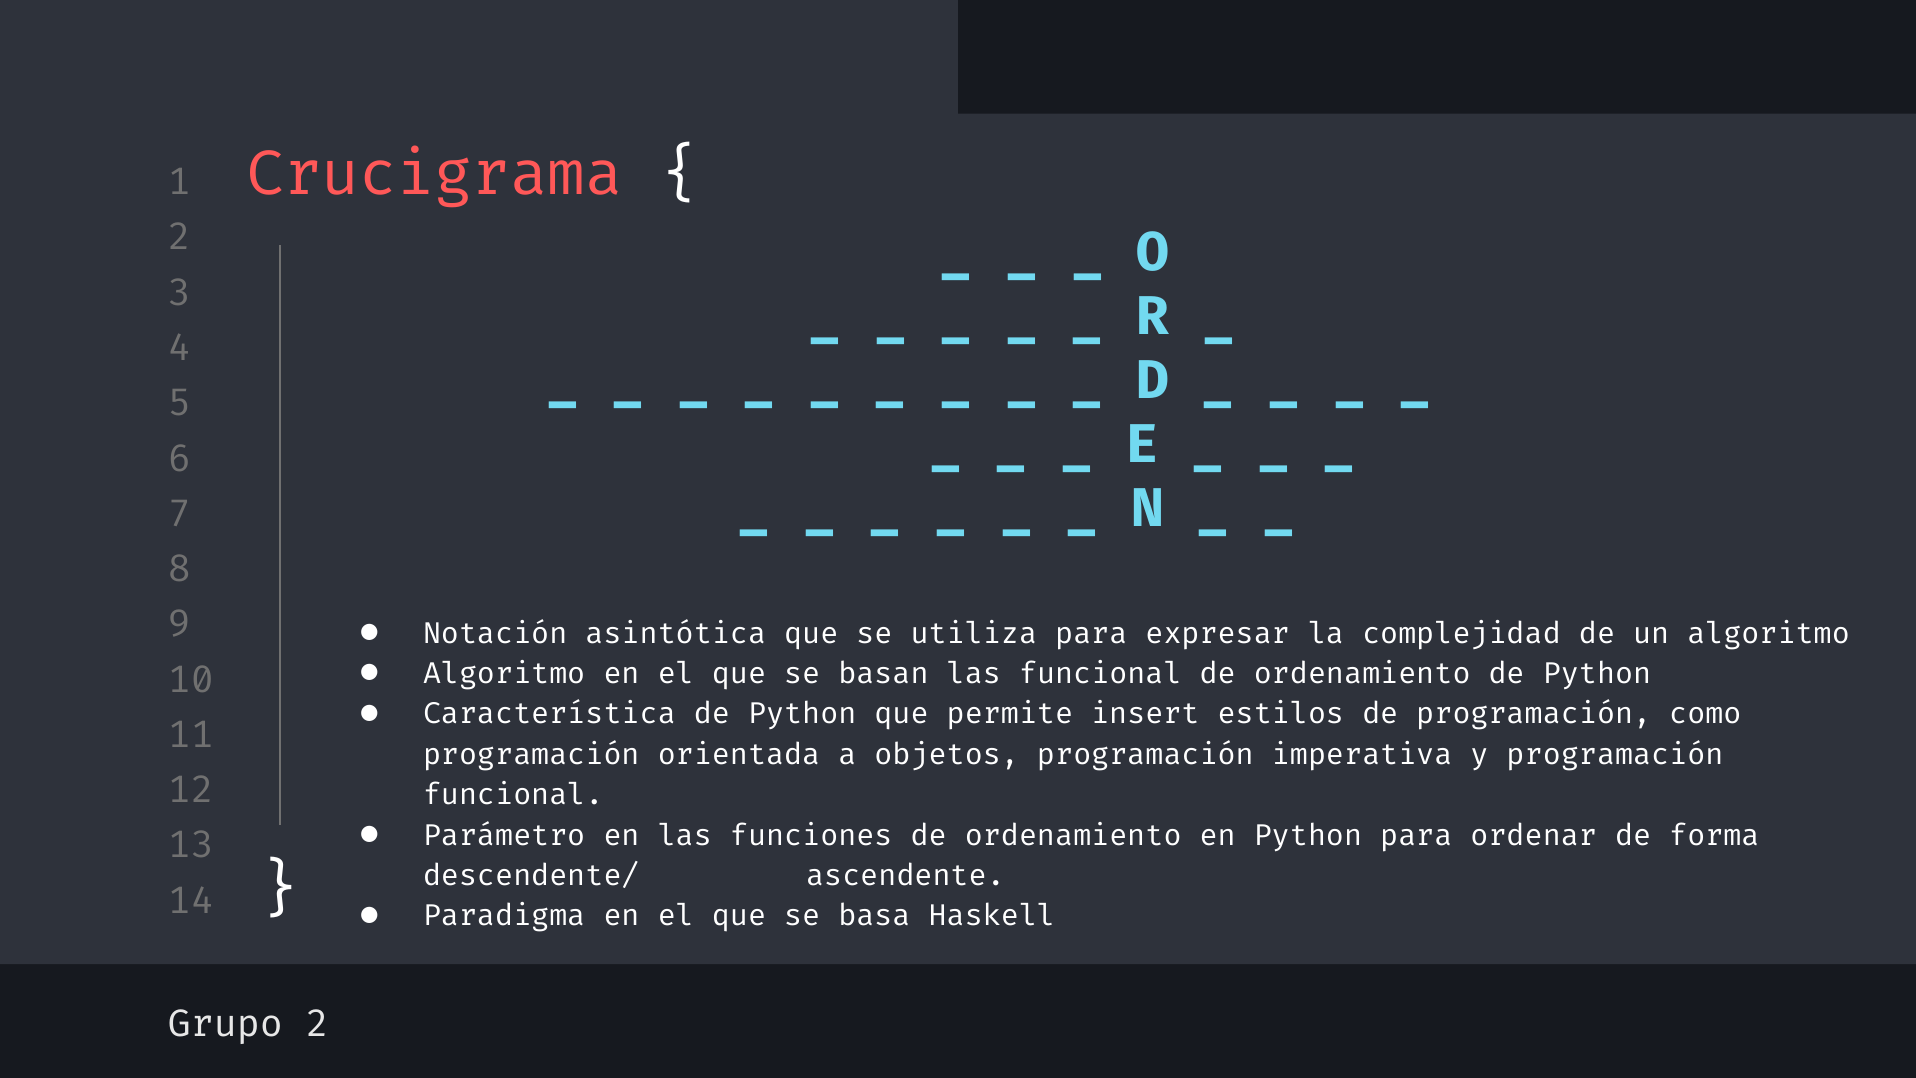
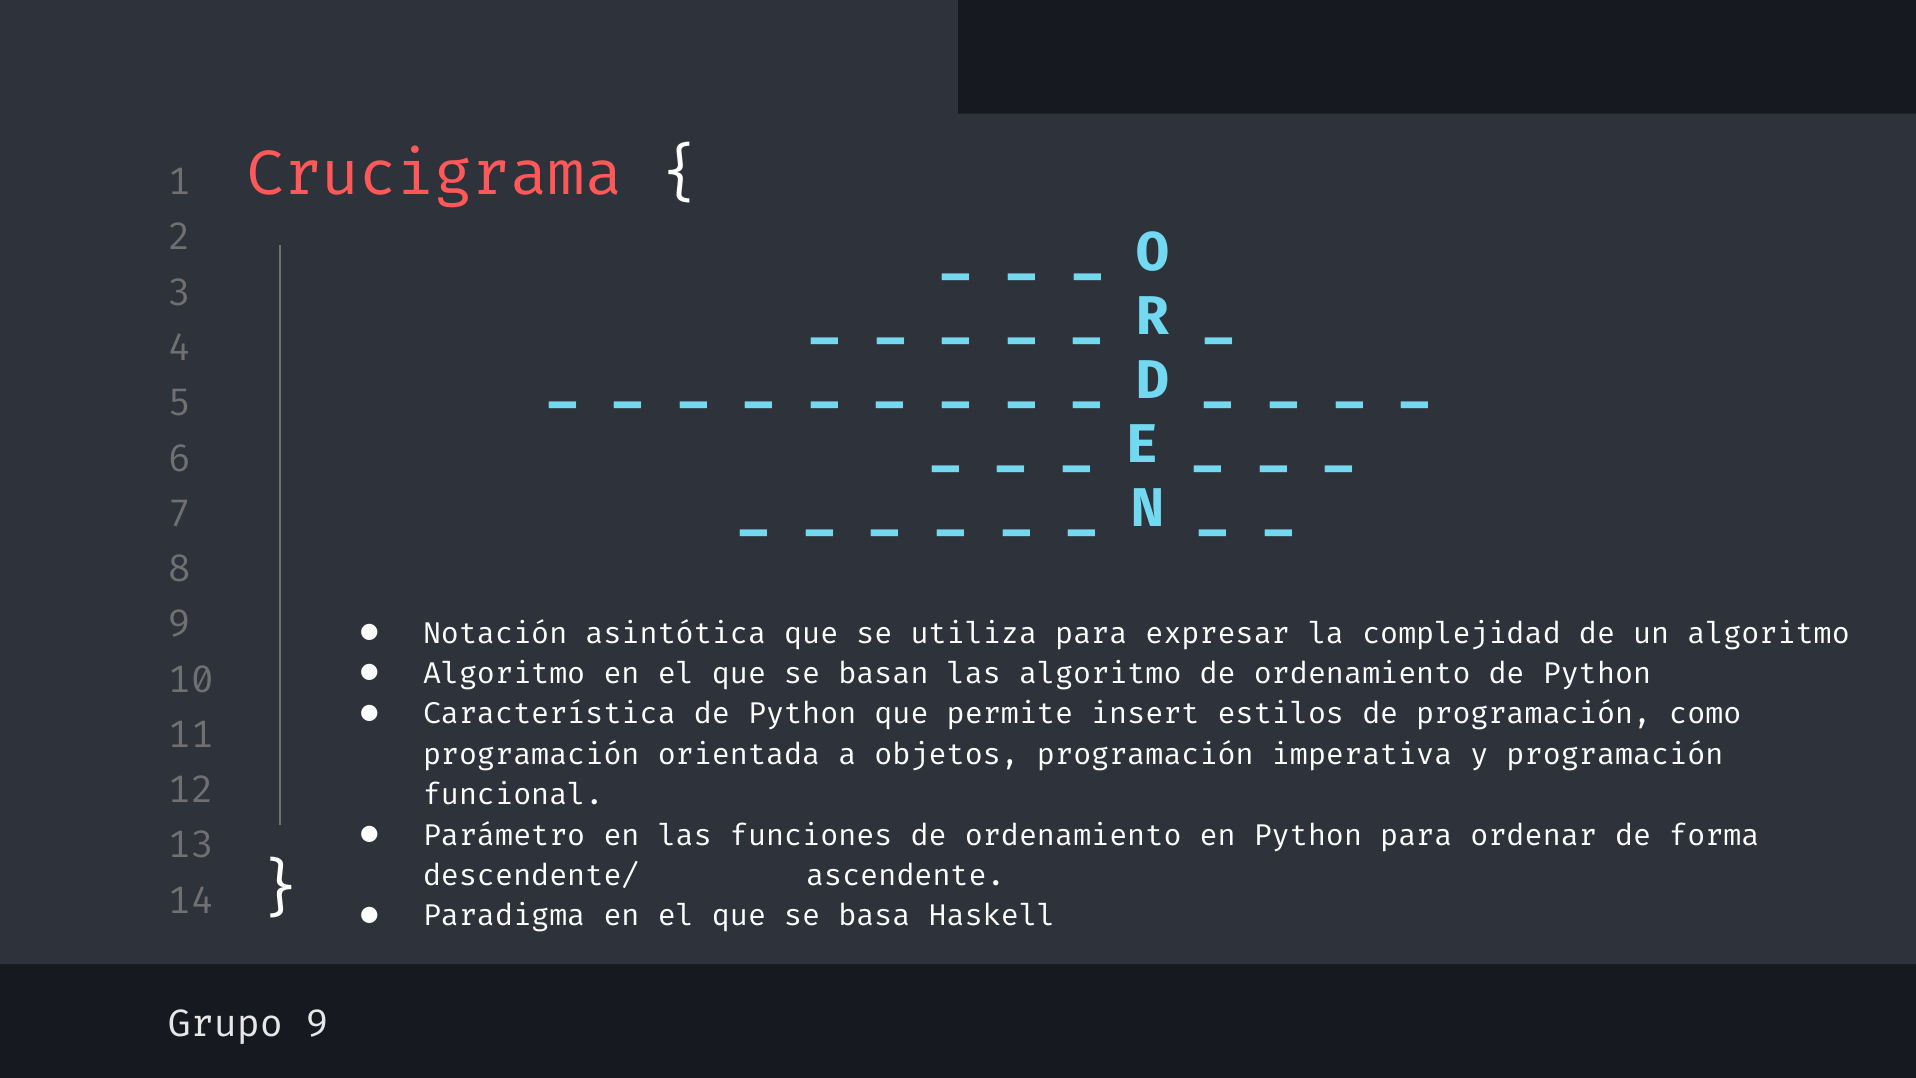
las funcional: funcional -> algoritmo (1100, 674)
Grupo 2: 2 -> 9 (317, 1024)
